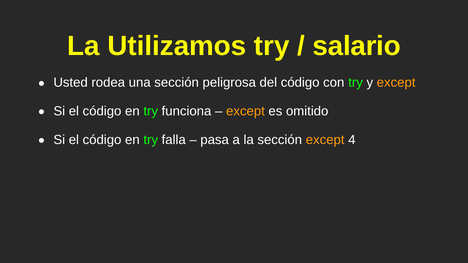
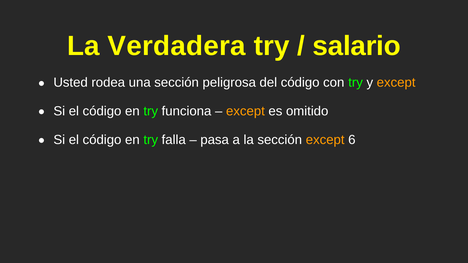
Utilizamos: Utilizamos -> Verdadera (177, 46)
4: 4 -> 6 (352, 140)
